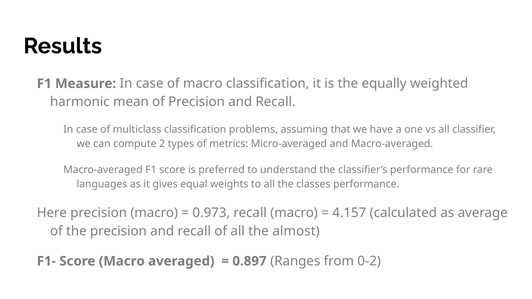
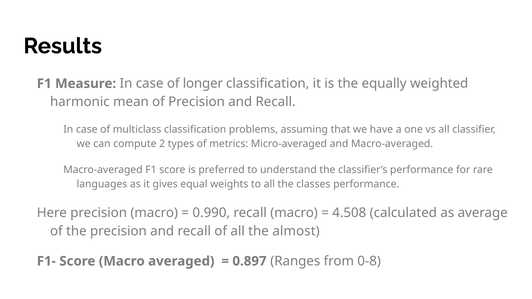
of macro: macro -> longer (203, 84)
0.973: 0.973 -> 0.990 (211, 213)
4.157: 4.157 -> 4.508 (349, 213)
0-2: 0-2 -> 0-8 (369, 261)
